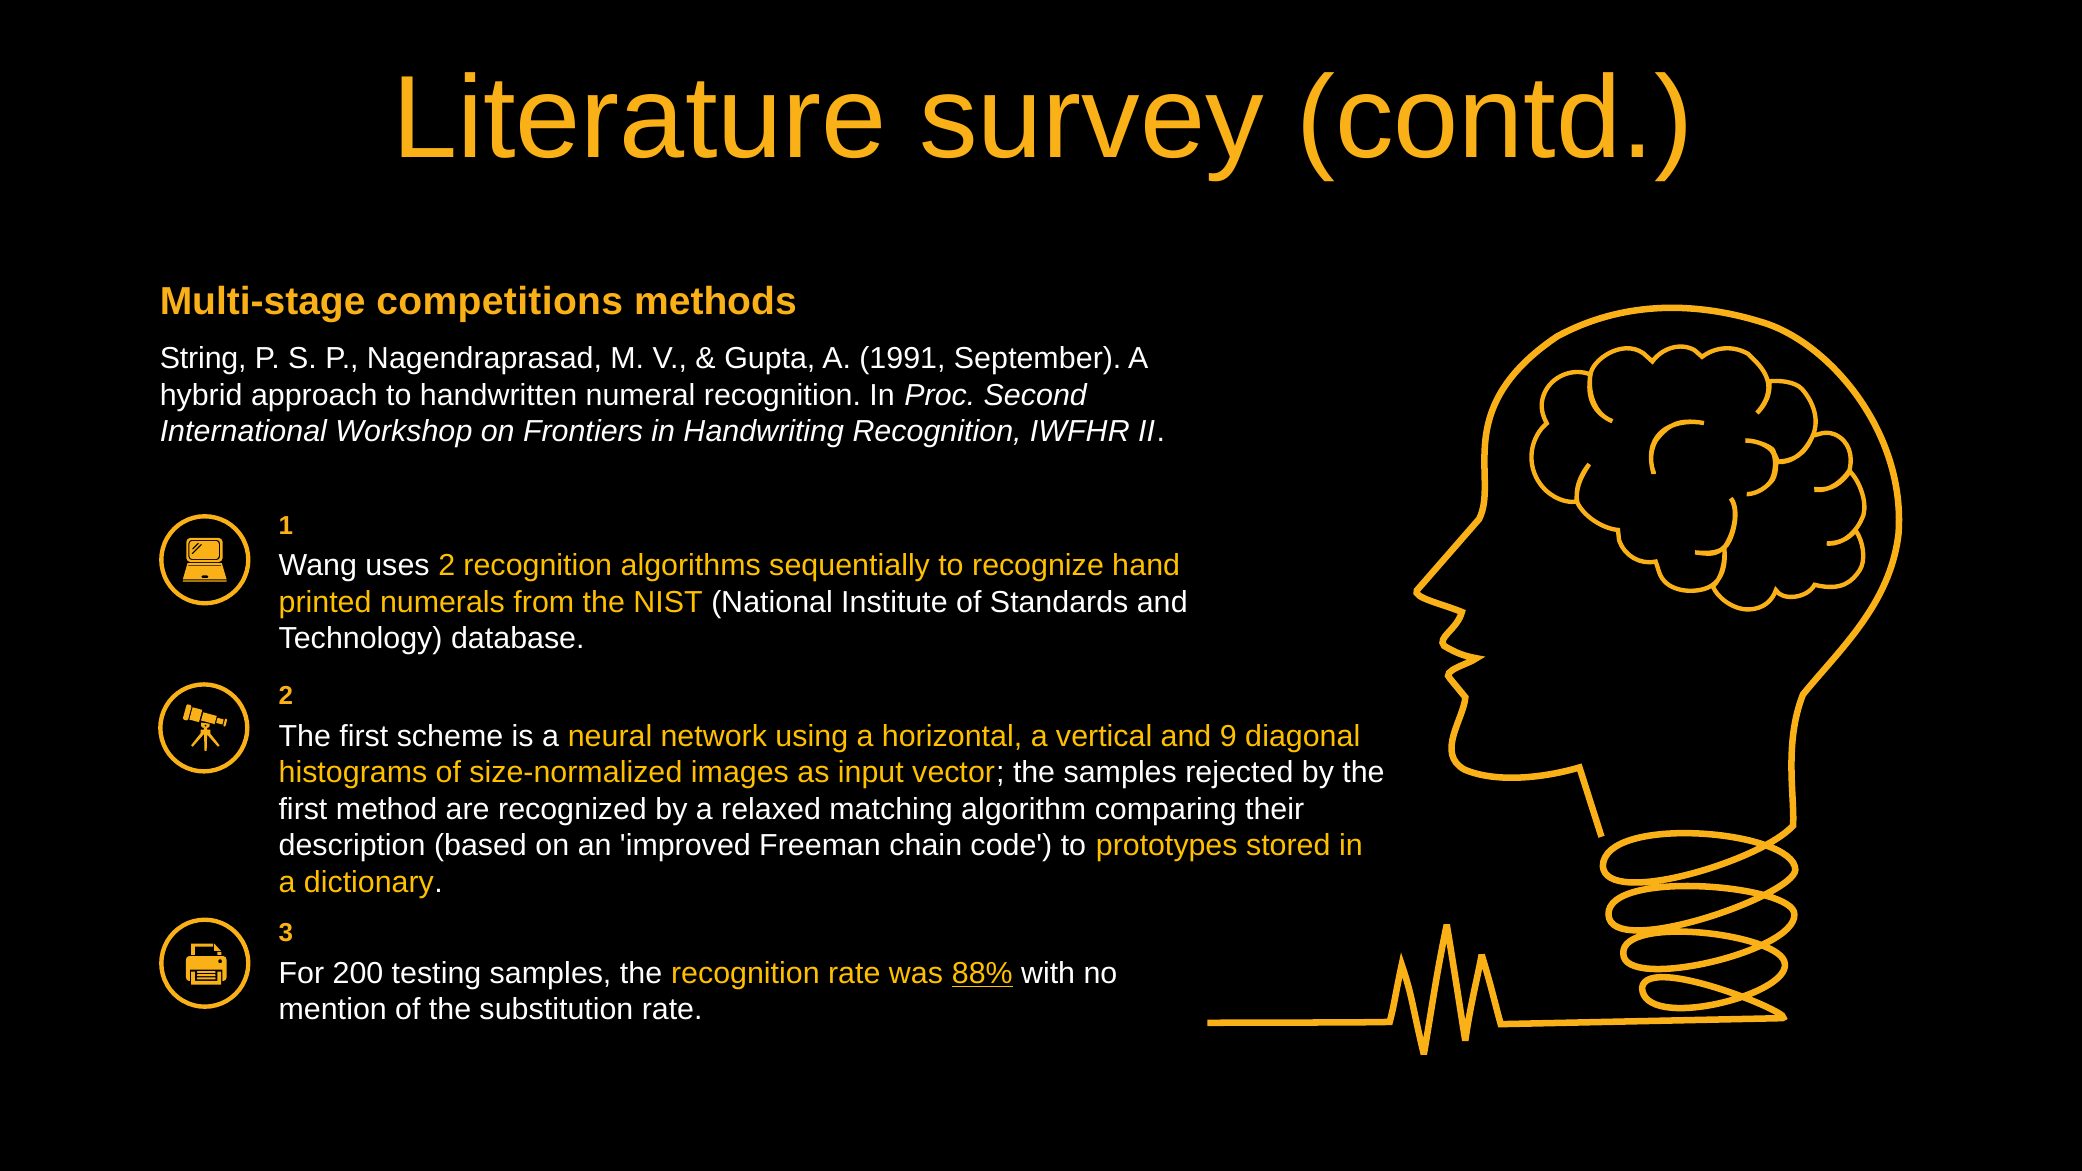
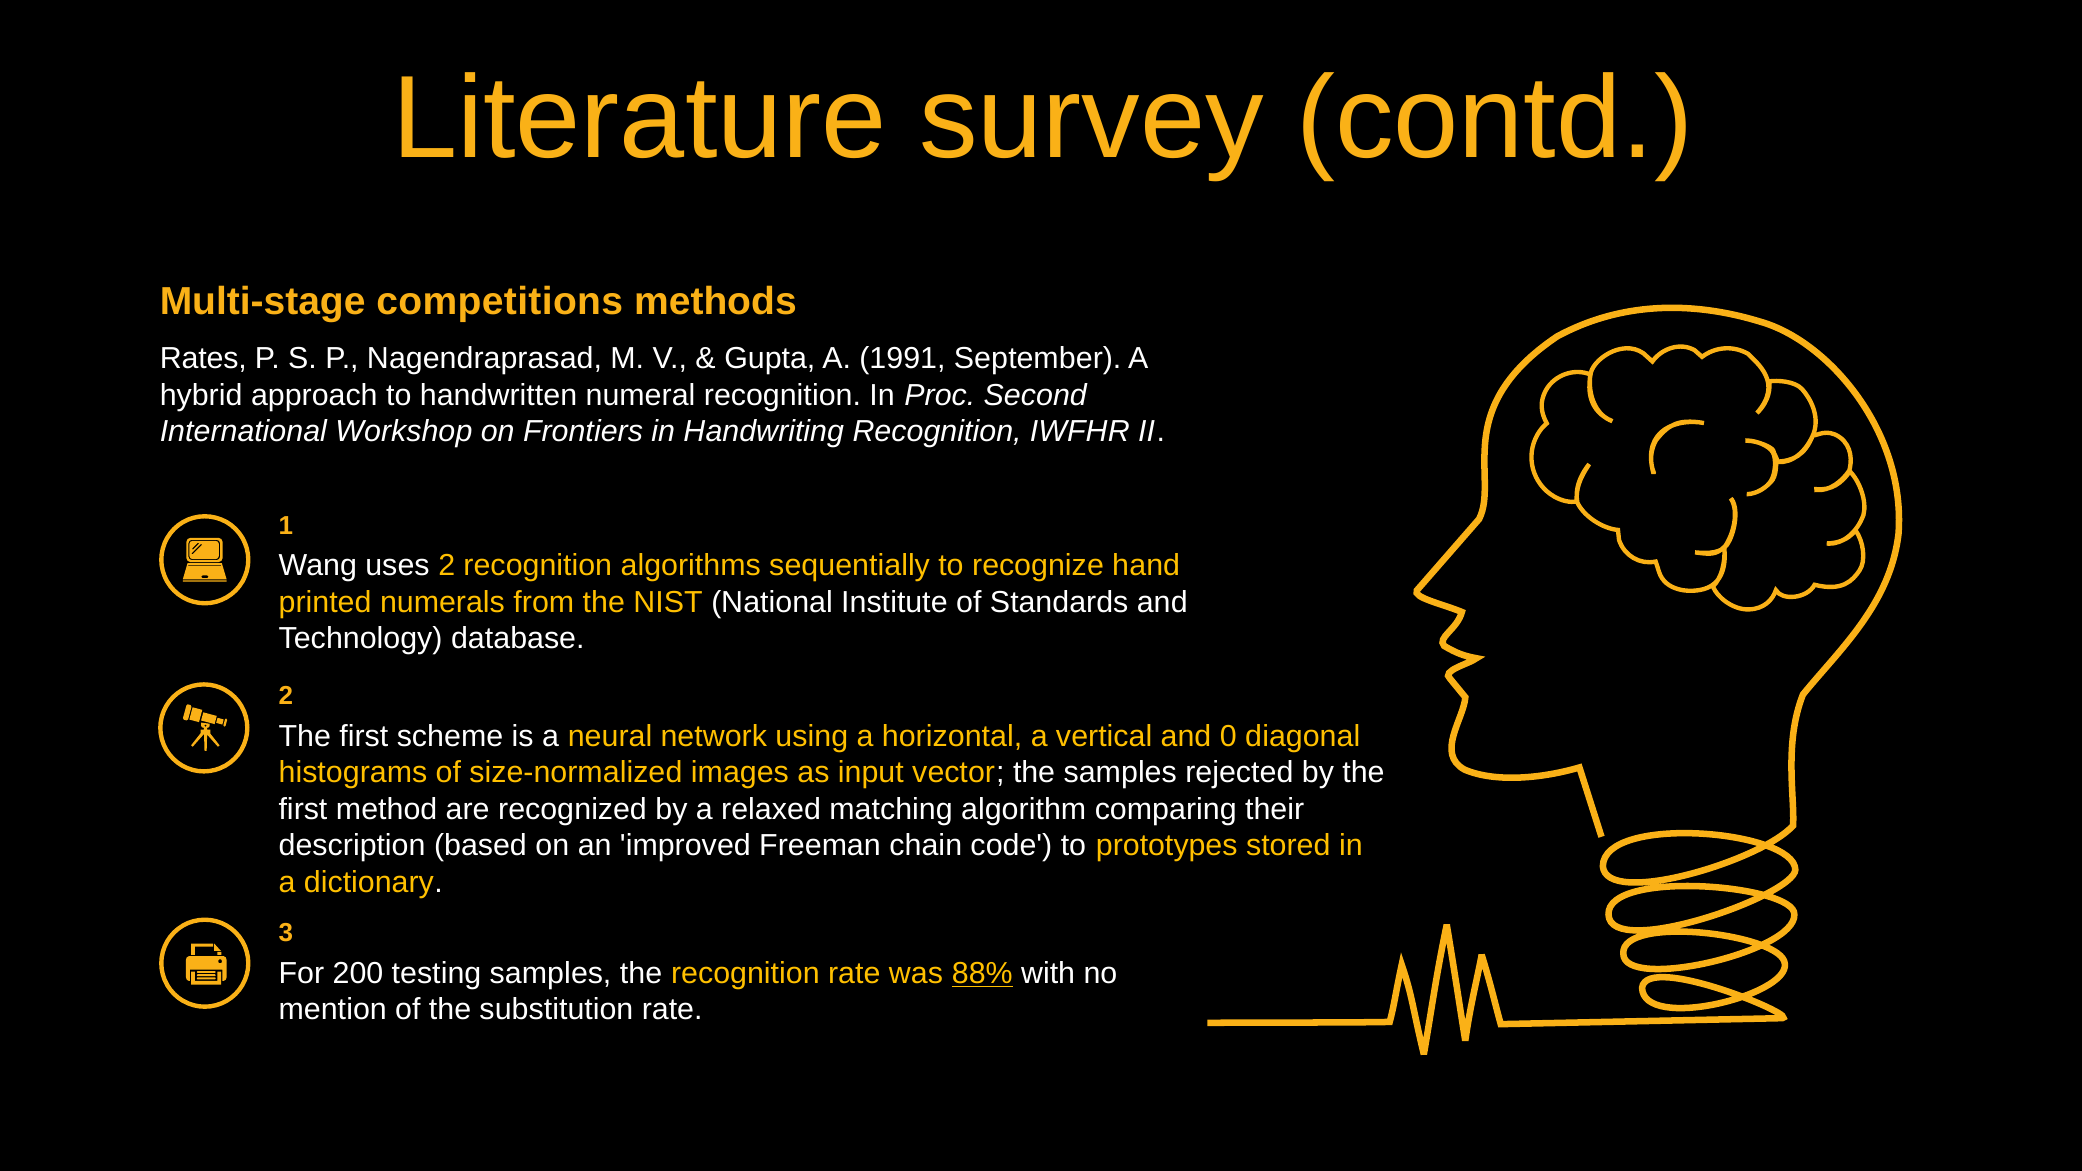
String: String -> Rates (203, 359)
9: 9 -> 0 (1228, 737)
